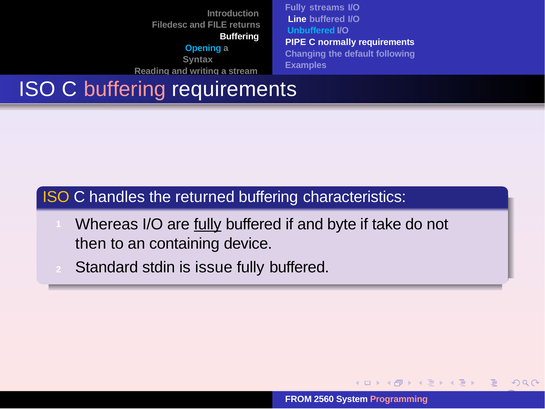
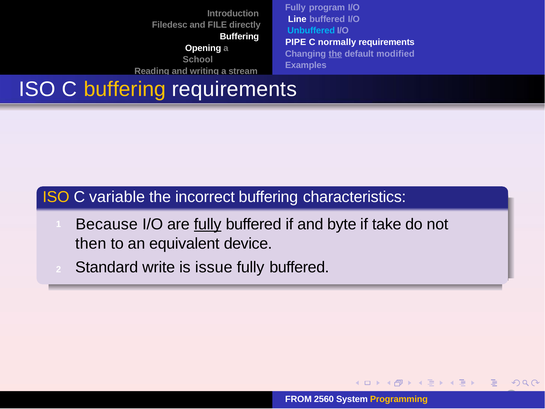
streams: streams -> program (327, 8)
returns: returns -> directly (245, 25)
Opening colour: light blue -> white (203, 48)
the underline: none -> present (335, 54)
following: following -> modified (395, 54)
Syntax: Syntax -> School (198, 60)
buffering colour: pink -> yellow (125, 89)
handles: handles -> variable (117, 197)
returned: returned -> incorrect (205, 197)
Whereas: Whereas -> Because (107, 224)
containing: containing -> equivalent (184, 244)
stdin: stdin -> write (159, 267)
Programming colour: pink -> yellow (399, 399)
